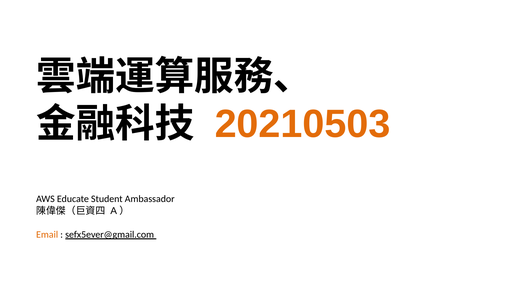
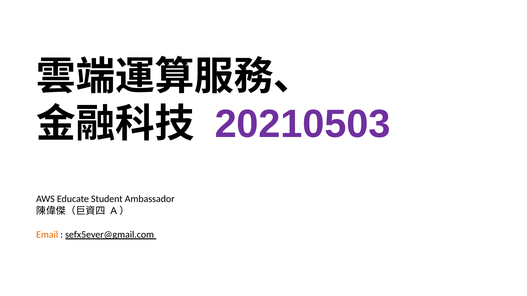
20210503 colour: orange -> purple (303, 124)
